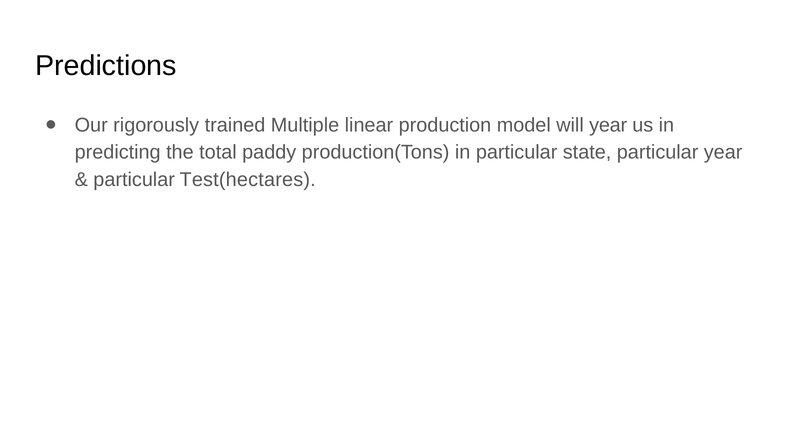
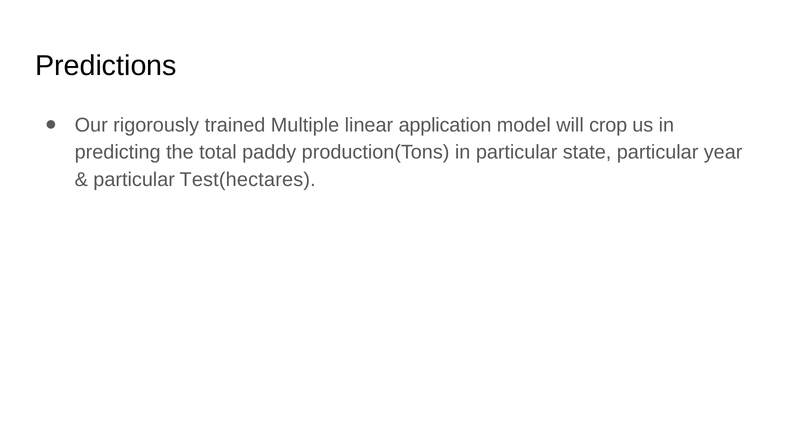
production: production -> application (445, 125)
will year: year -> crop (608, 125)
